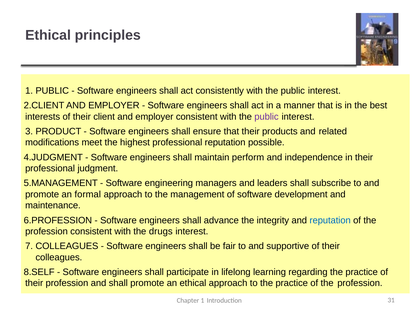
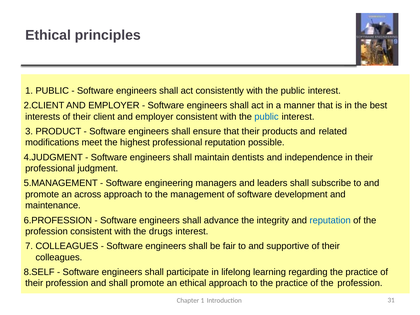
public colour: purple -> blue (267, 117)
perform: perform -> dentists (248, 157)
formal: formal -> across (88, 194)
